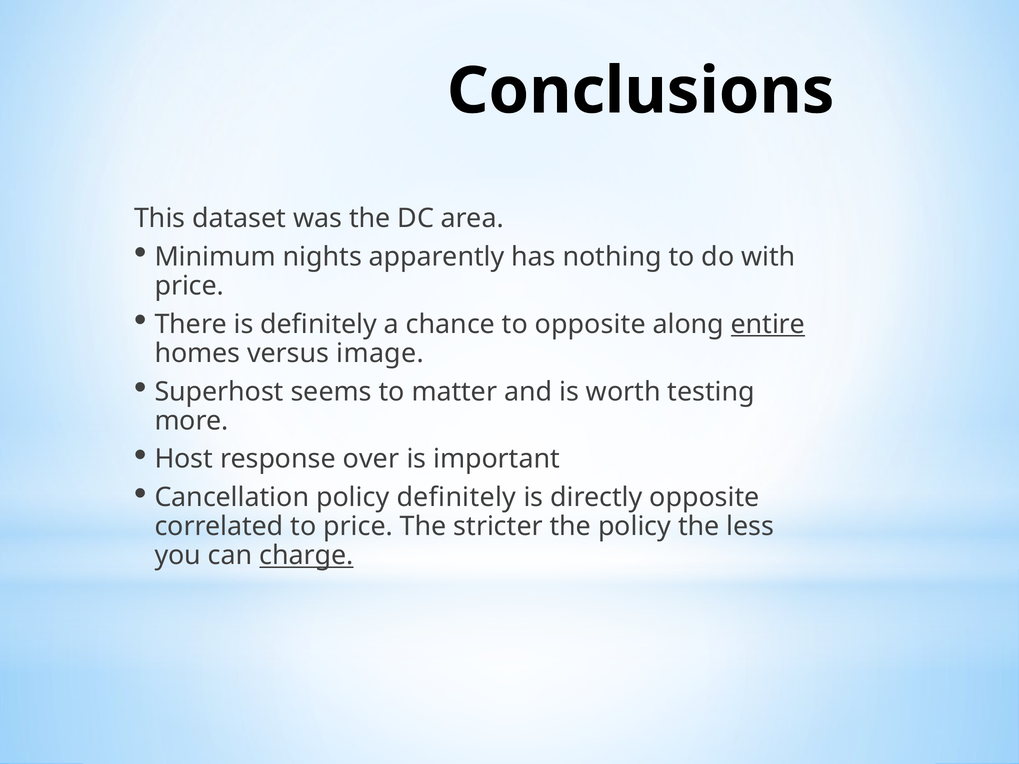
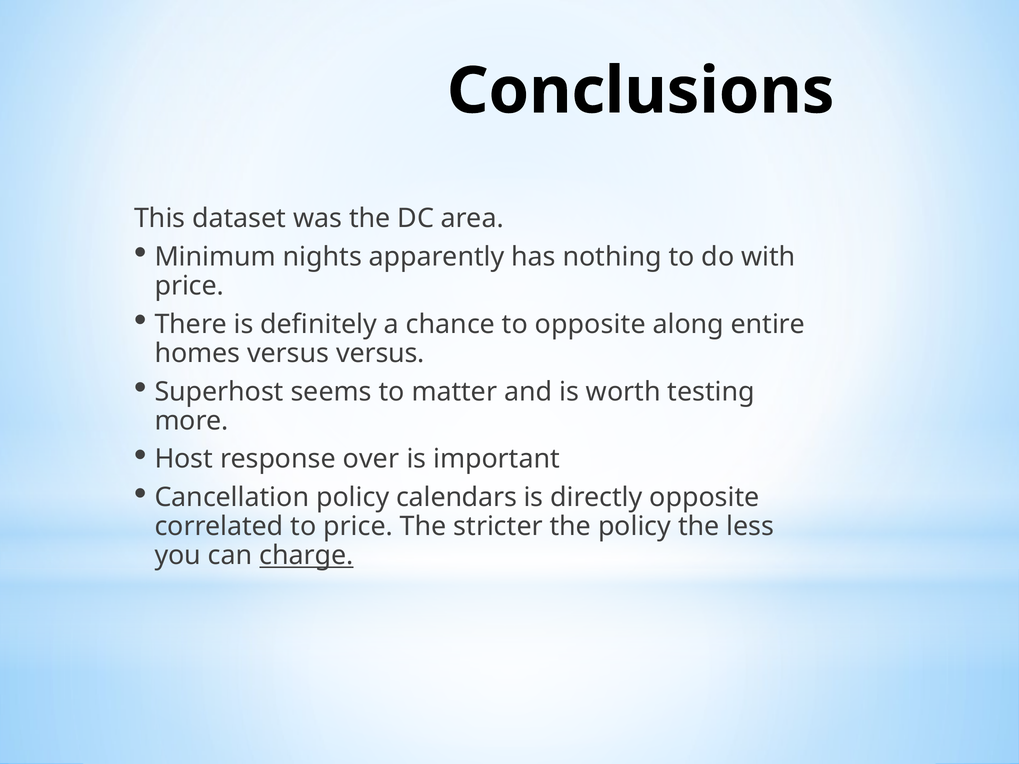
entire underline: present -> none (768, 324)
versus image: image -> versus (380, 353)
policy definitely: definitely -> calendars (457, 498)
